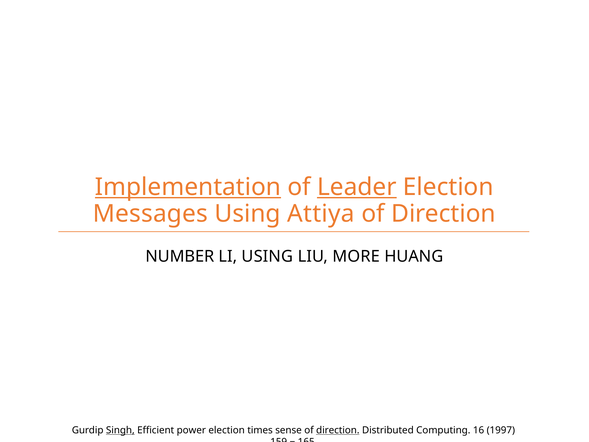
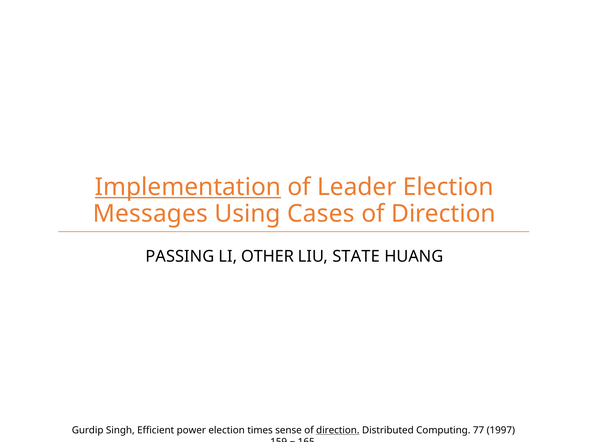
Leader underline: present -> none (357, 187)
Attiya: Attiya -> Cases (321, 213)
NUMBER: NUMBER -> PASSING (180, 256)
LI USING: USING -> OTHER (268, 256)
MORE: MORE -> STATE (356, 256)
Singh underline: present -> none (120, 430)
16: 16 -> 77 (479, 430)
